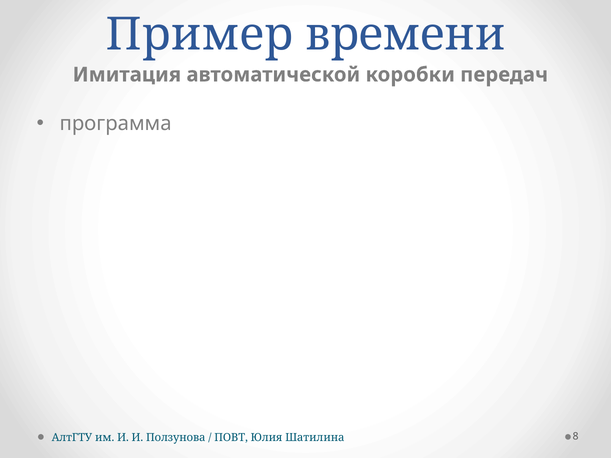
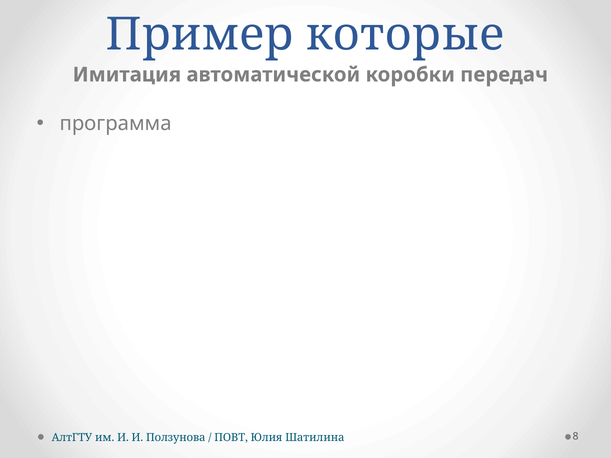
времени: времени -> которые (405, 34)
